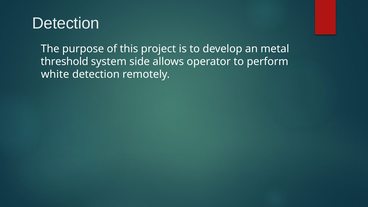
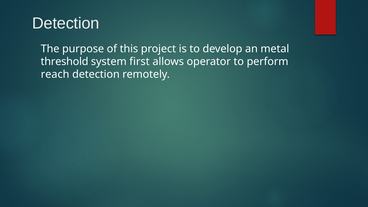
side: side -> first (140, 62)
white: white -> reach (55, 74)
